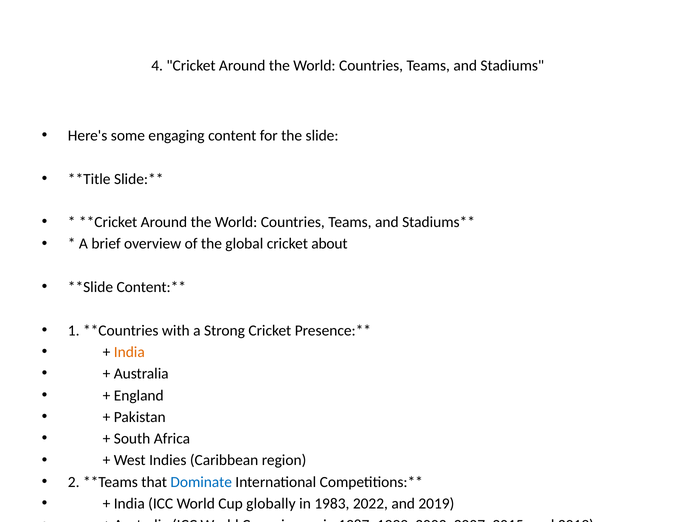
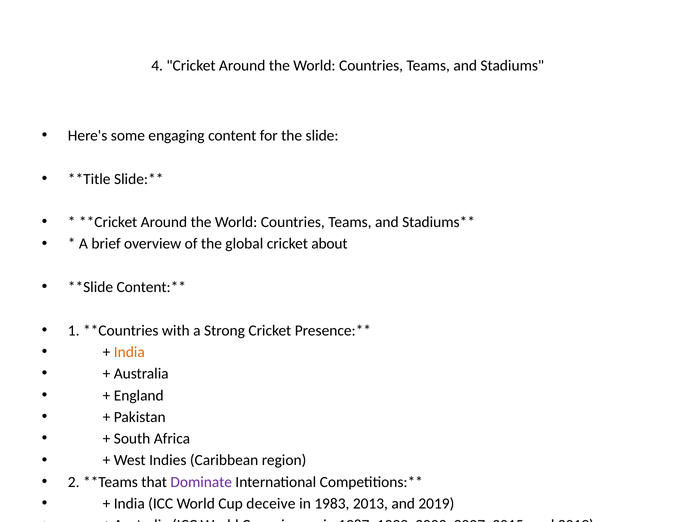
Dominate colour: blue -> purple (201, 482)
globally: globally -> deceive (271, 504)
2022: 2022 -> 2013 (370, 504)
